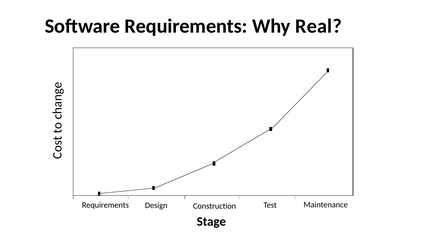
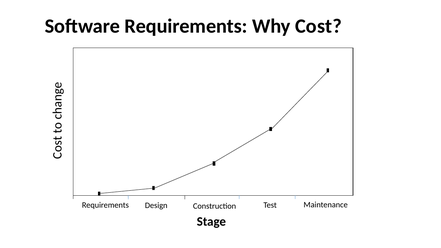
Real: Real -> Cost (318, 26)
